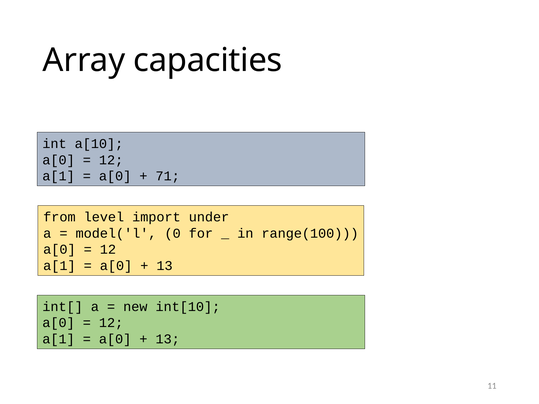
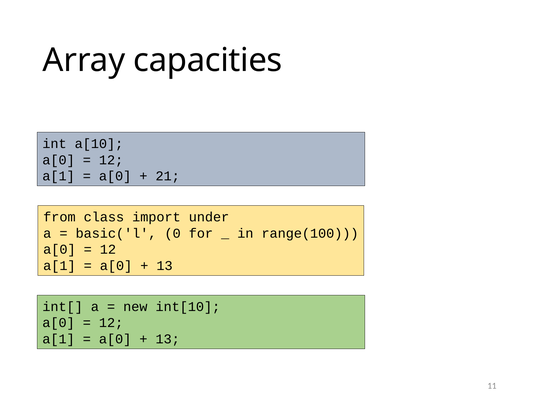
71: 71 -> 21 (168, 176)
level: level -> class (104, 217)
model('l: model('l -> basic('l (116, 233)
